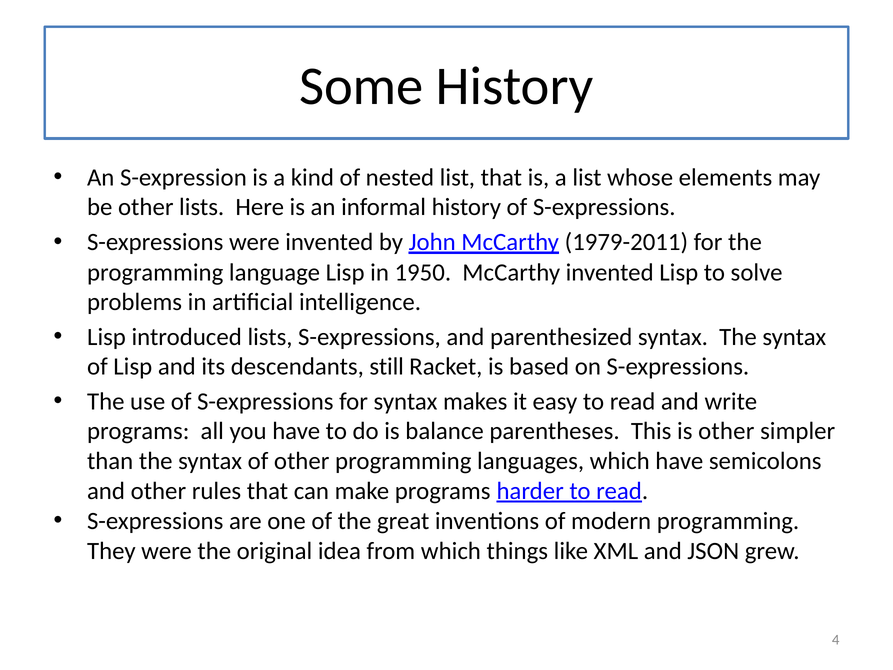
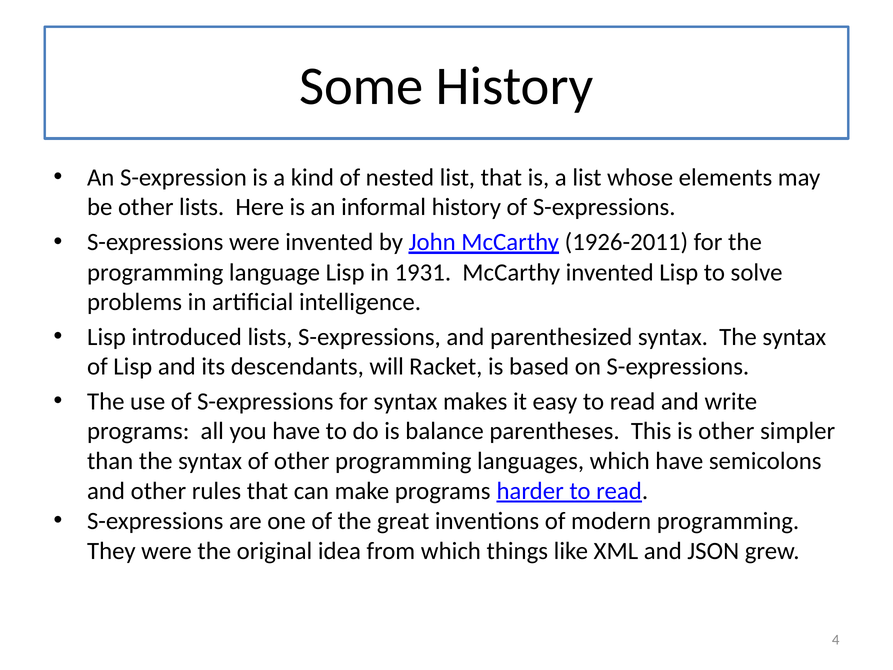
1979-2011: 1979-2011 -> 1926-2011 (626, 242)
1950: 1950 -> 1931 (423, 272)
still: still -> will (387, 367)
